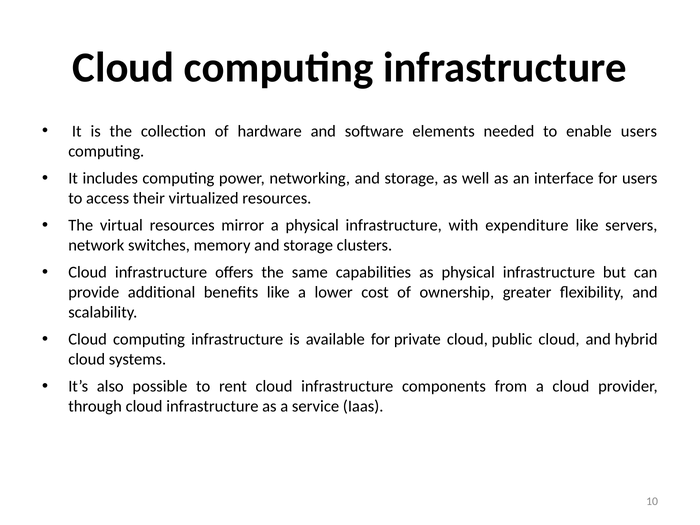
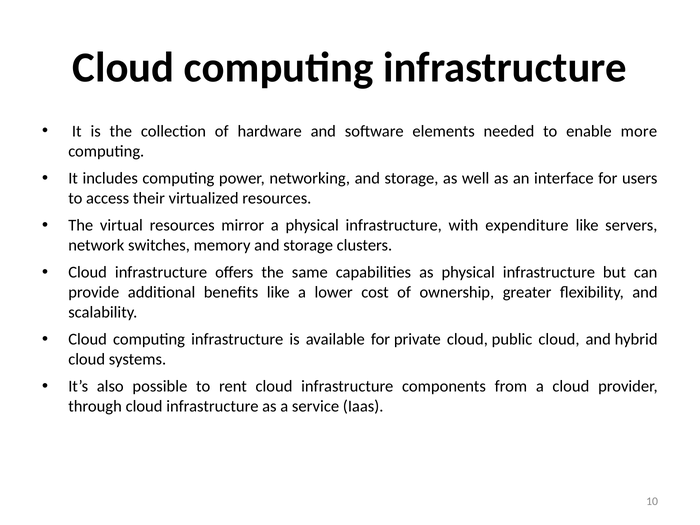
enable users: users -> more (639, 131)
